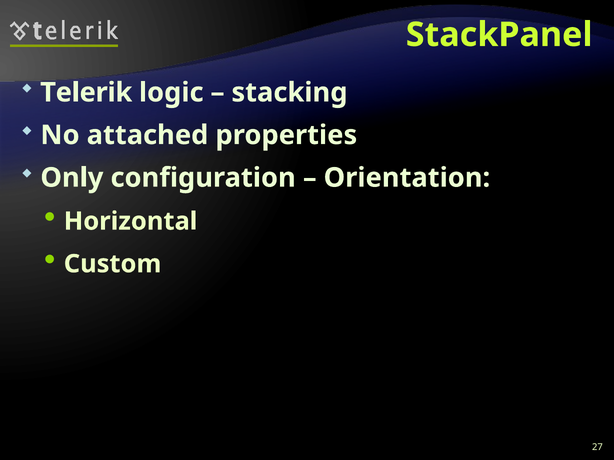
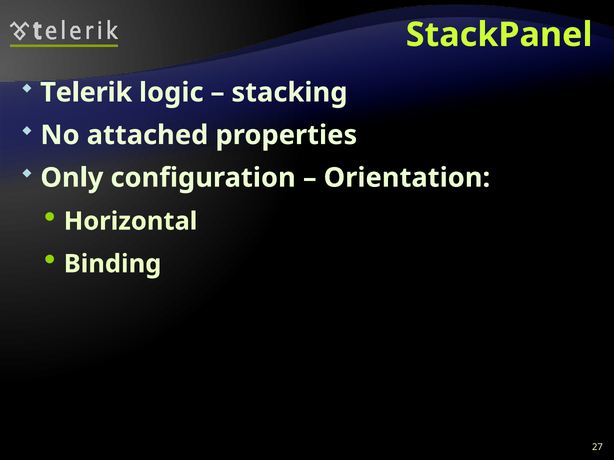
Custom: Custom -> Binding (113, 264)
